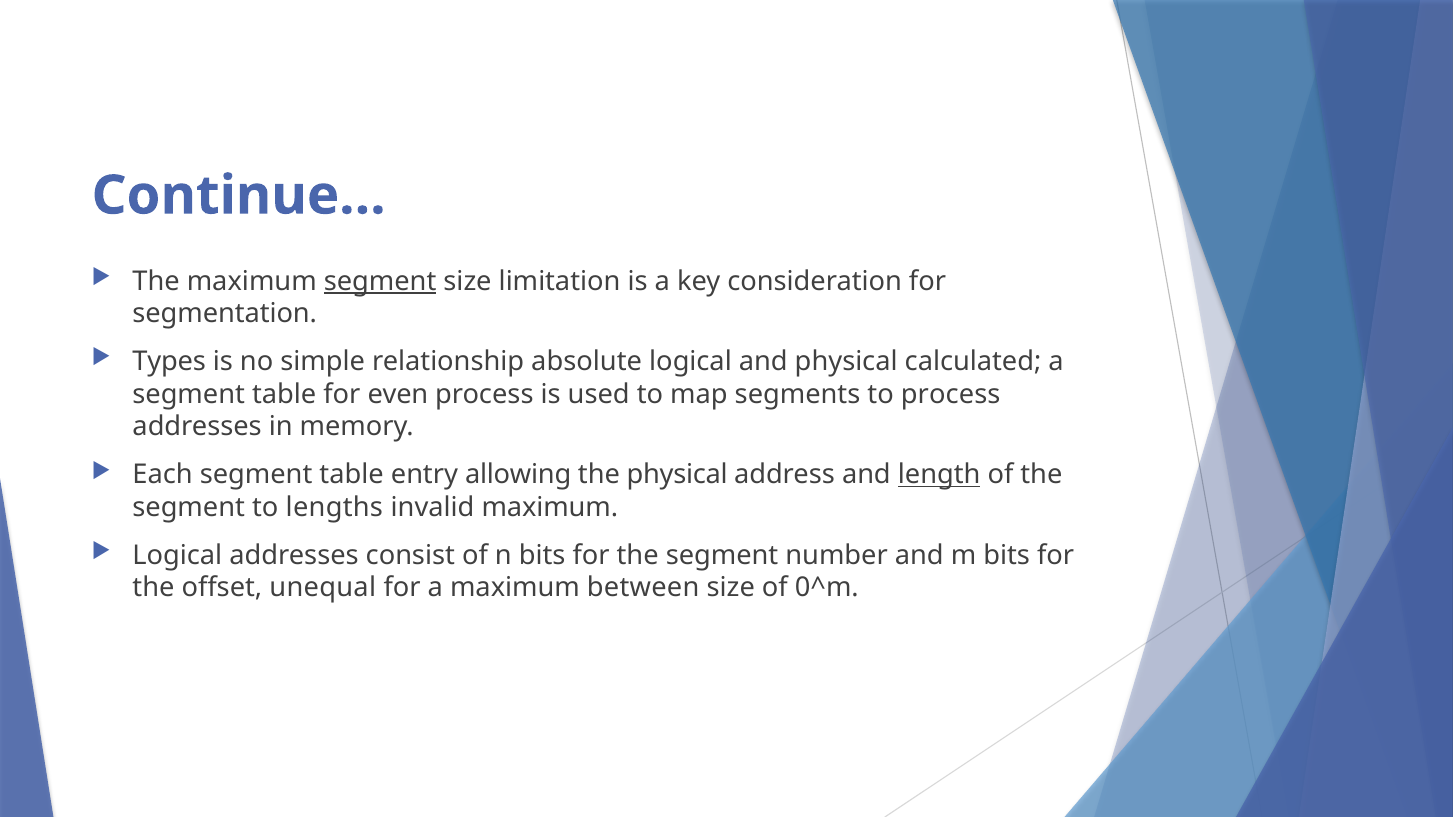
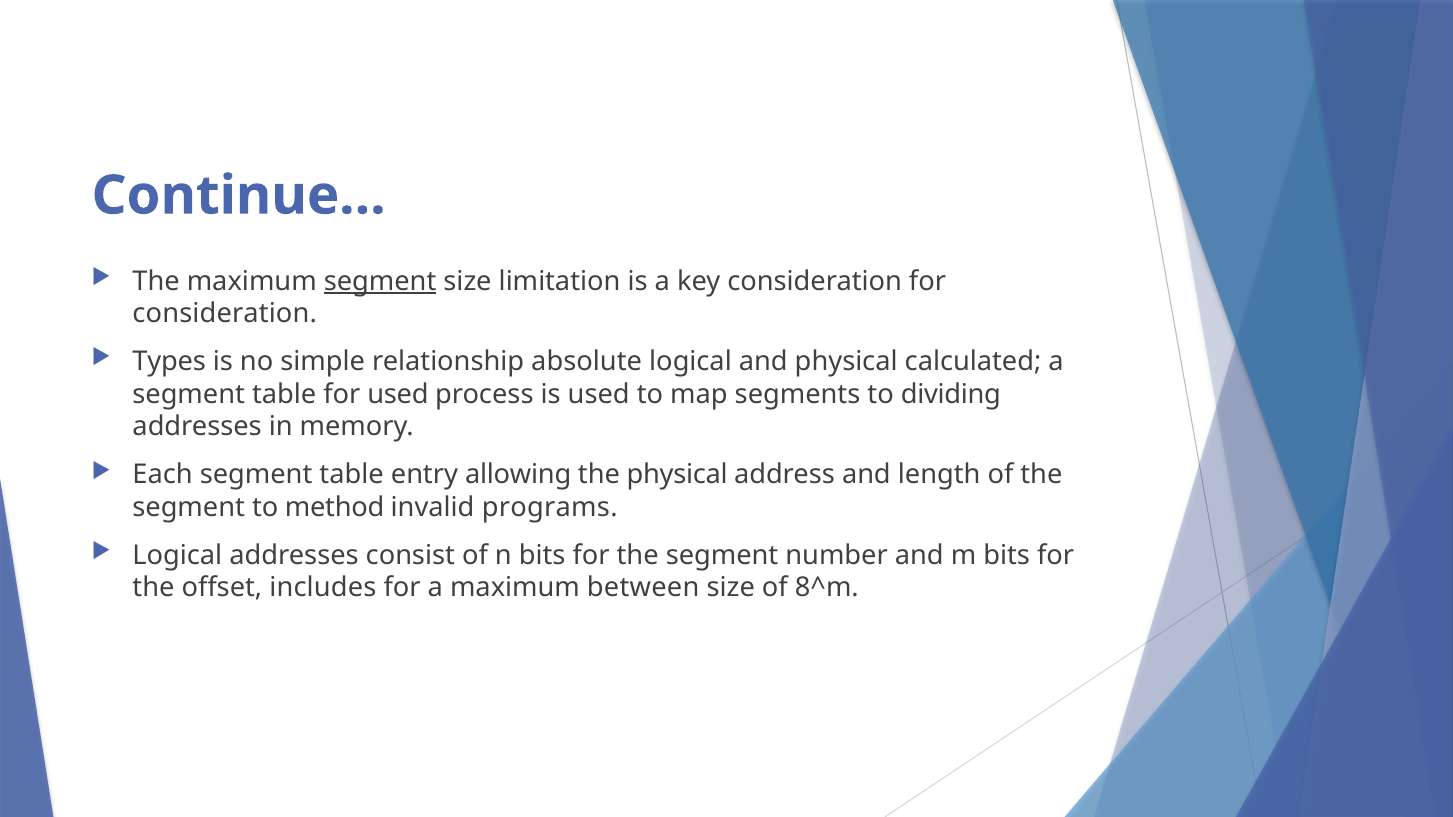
segmentation: segmentation -> consideration (225, 314)
for even: even -> used (398, 394)
to process: process -> dividing (951, 394)
length underline: present -> none (939, 475)
lengths: lengths -> method (335, 508)
invalid maximum: maximum -> programs (550, 508)
unequal: unequal -> includes (323, 588)
0^m: 0^m -> 8^m (827, 588)
